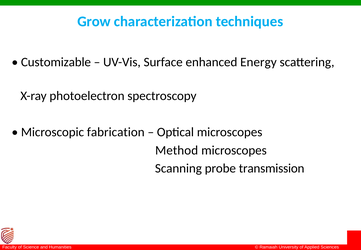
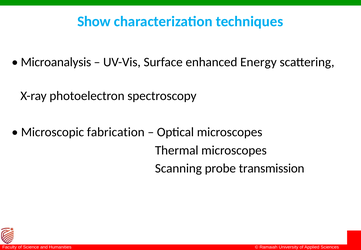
Grow: Grow -> Show (94, 22)
Customizable: Customizable -> Microanalysis (56, 62)
Method: Method -> Thermal (177, 150)
